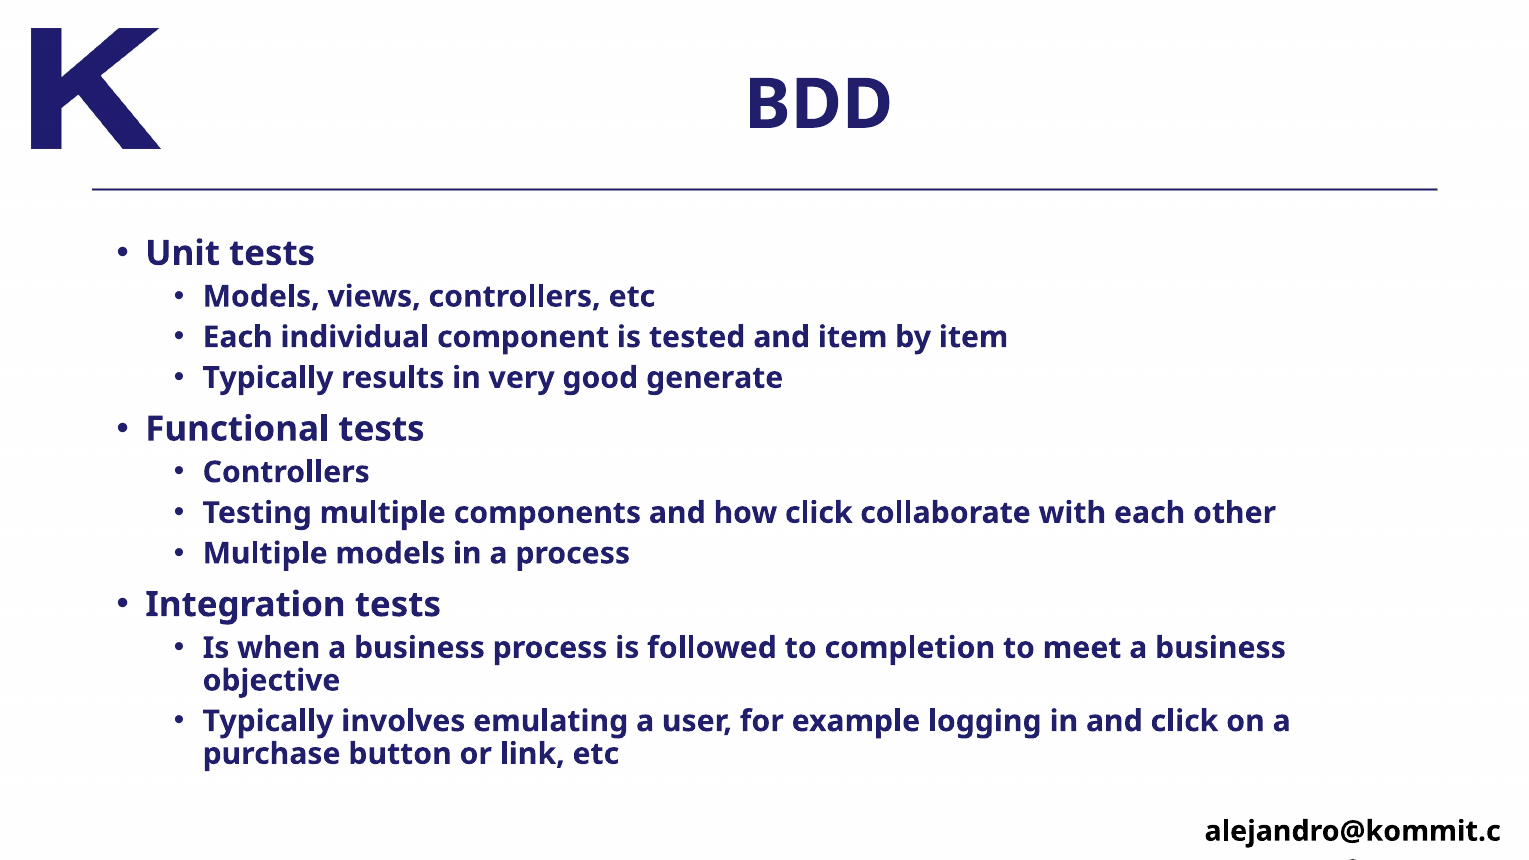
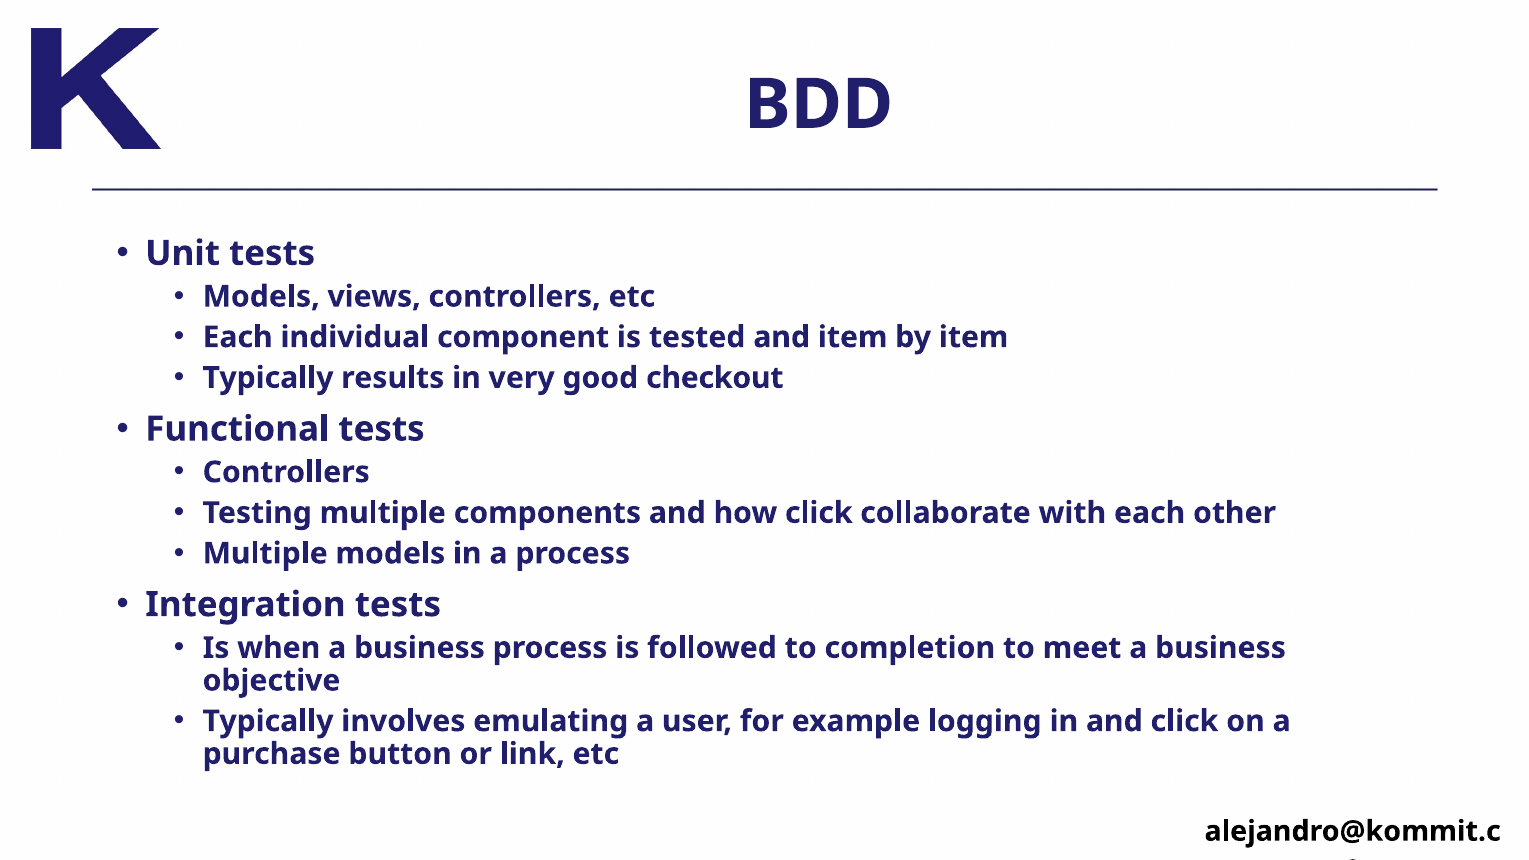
generate: generate -> checkout (715, 378)
